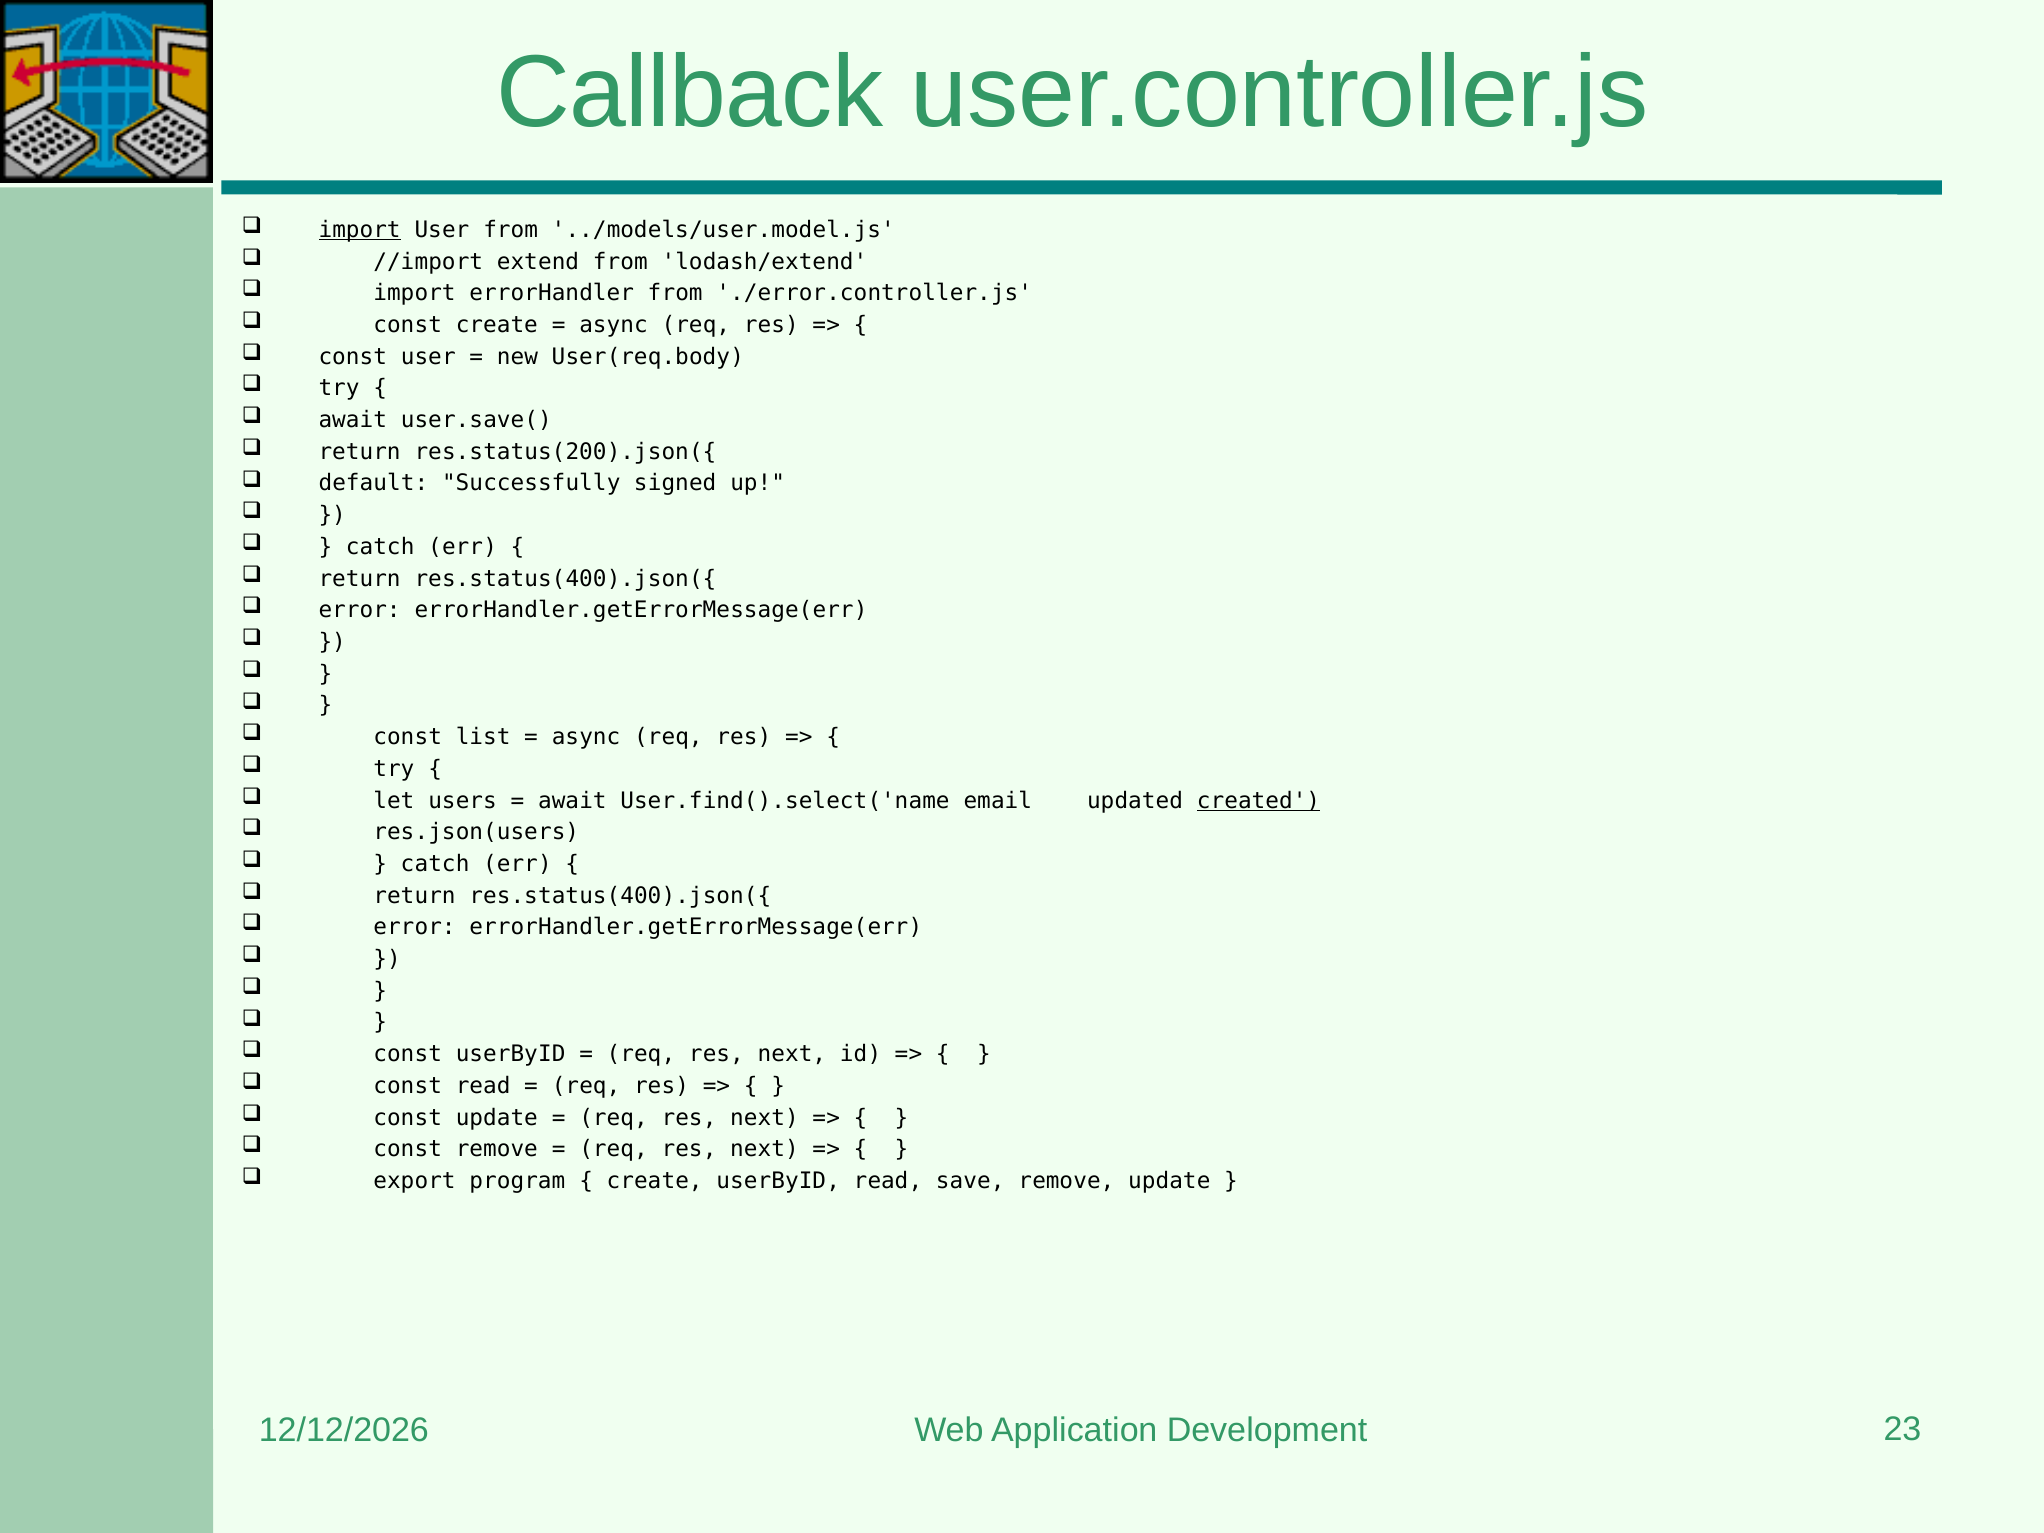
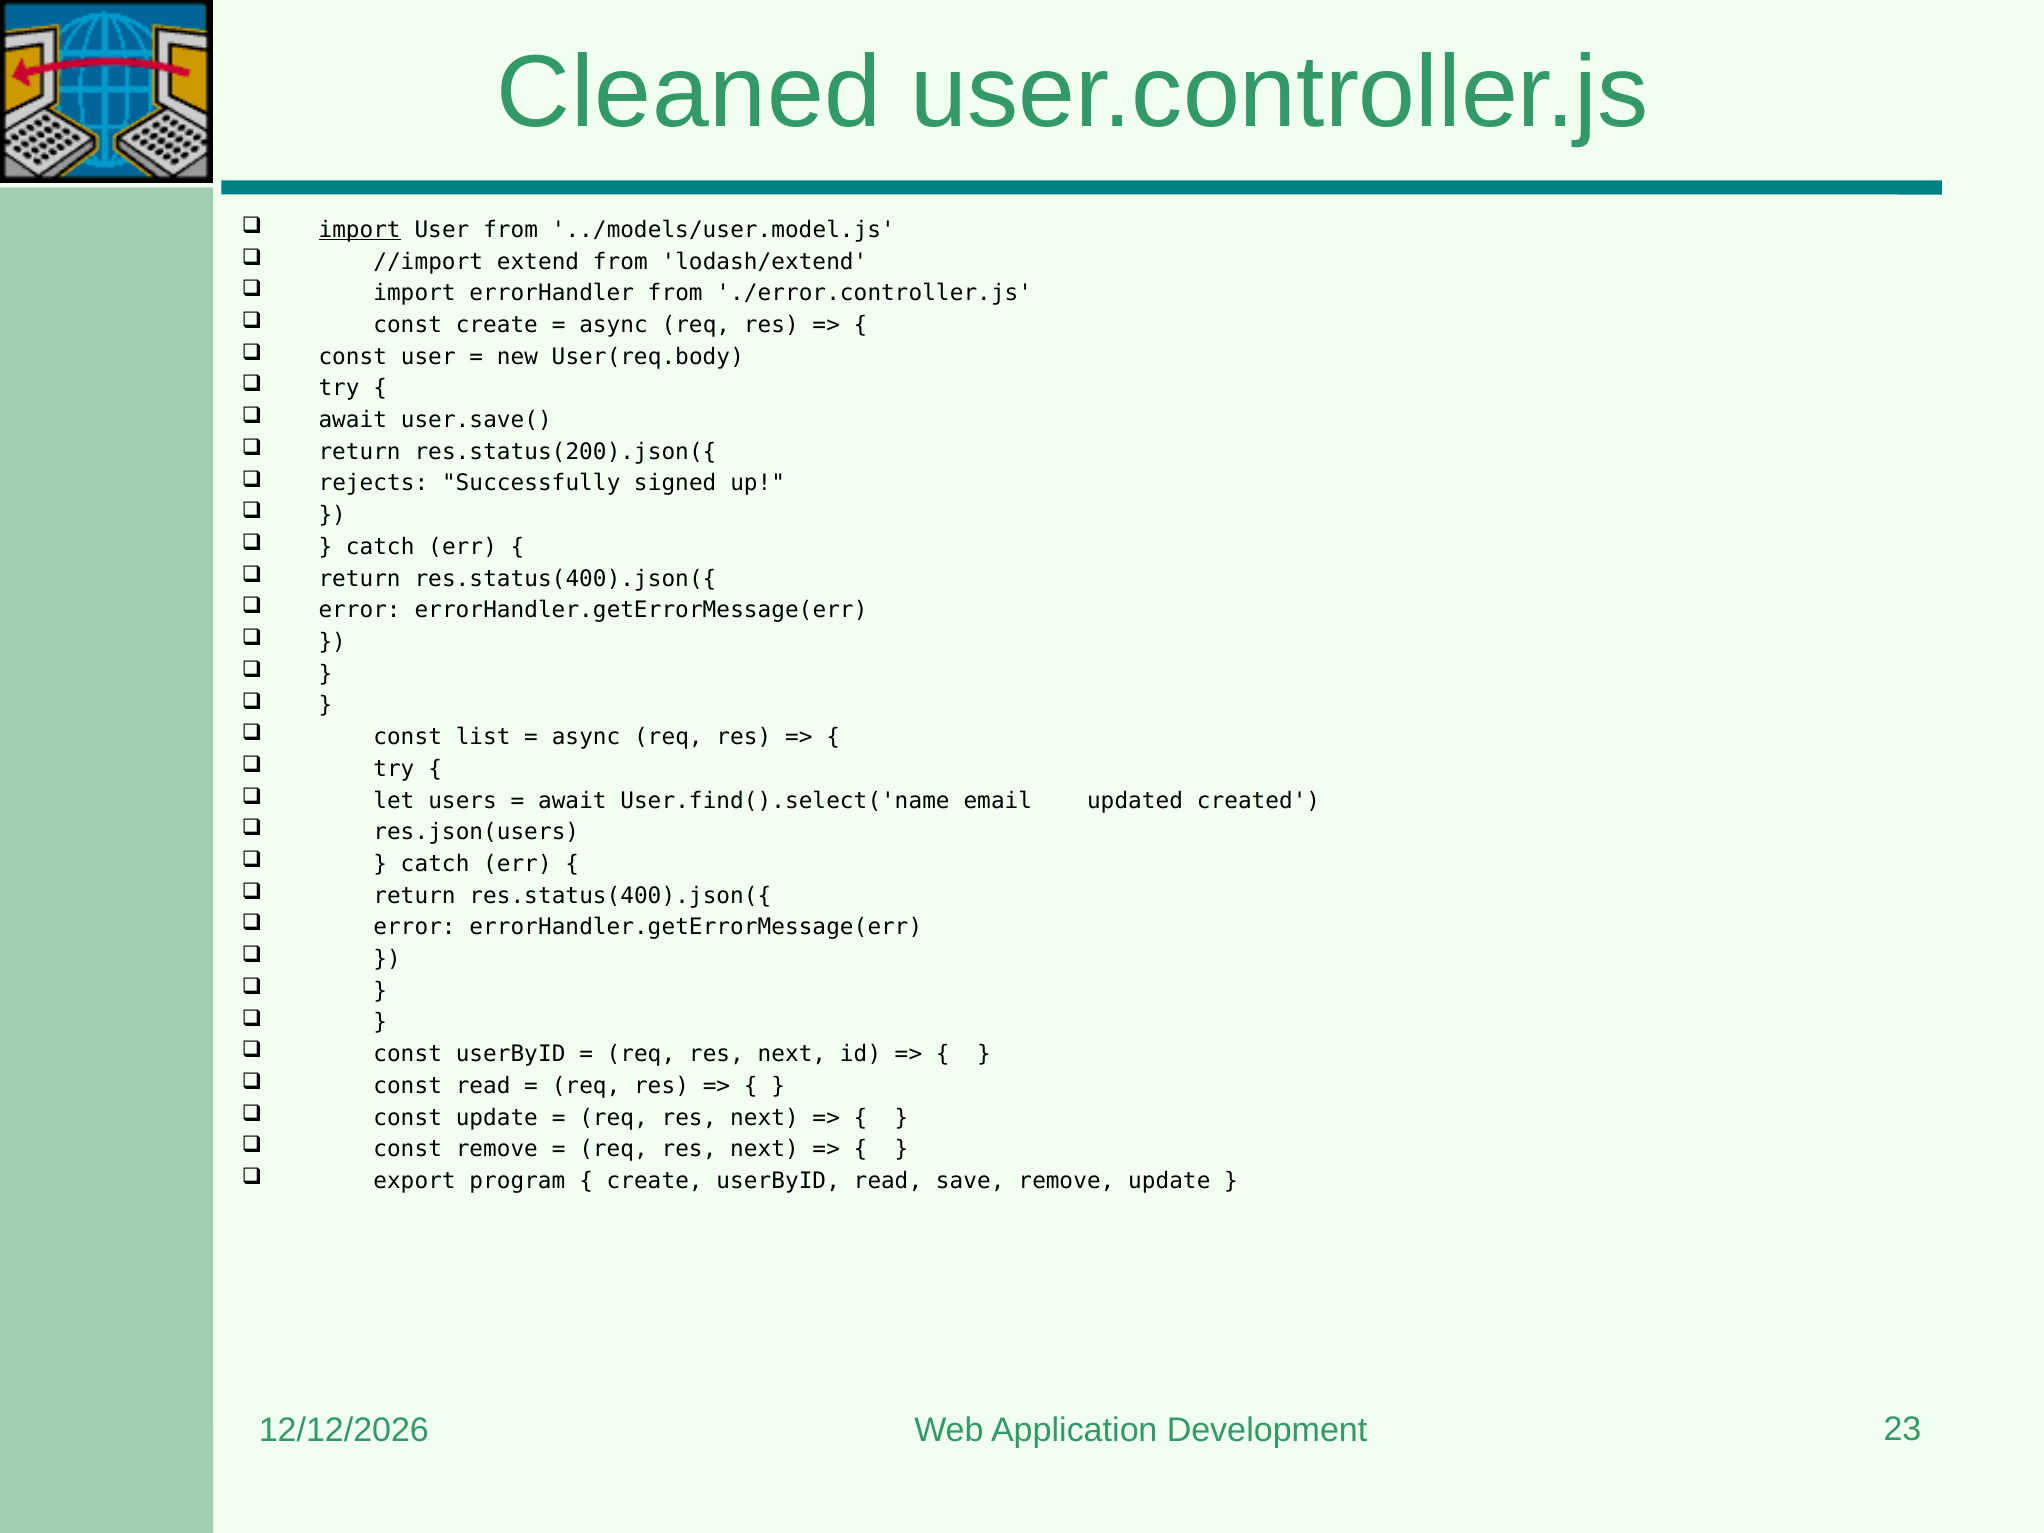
Callback: Callback -> Cleaned (689, 92)
default: default -> rejects (373, 483)
created underline: present -> none (1259, 801)
